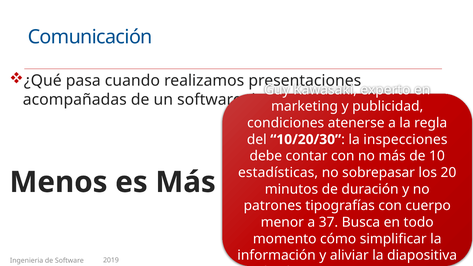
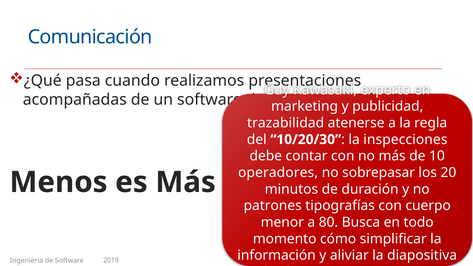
condiciones: condiciones -> trazabilidad (286, 123)
estadísticas: estadísticas -> operadores (278, 173)
37: 37 -> 80 (328, 222)
